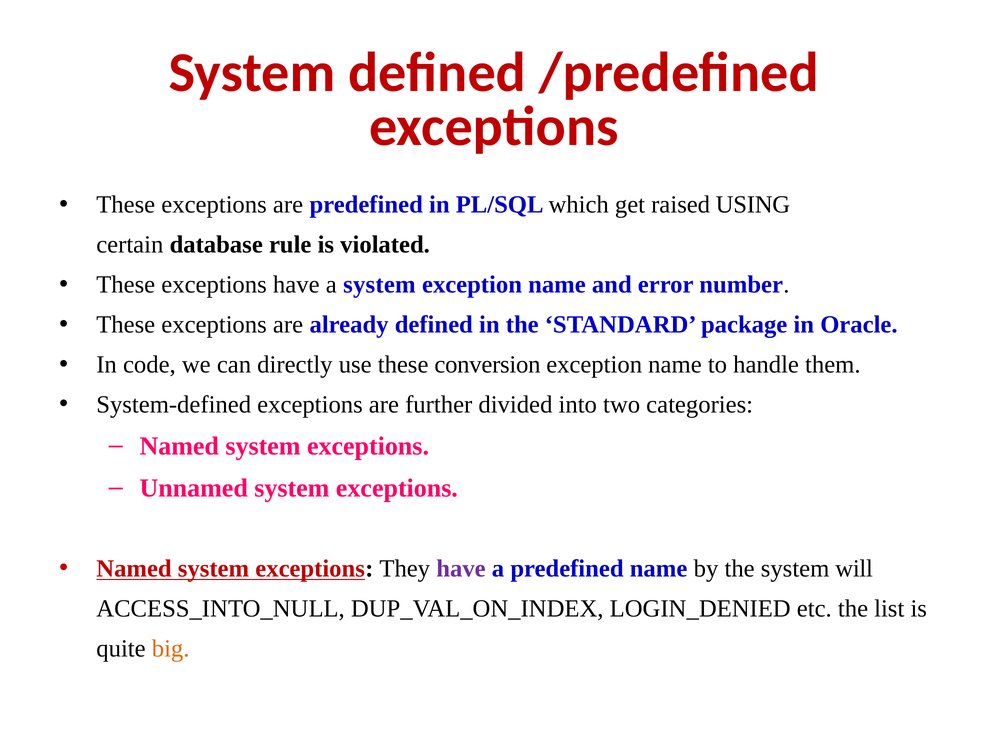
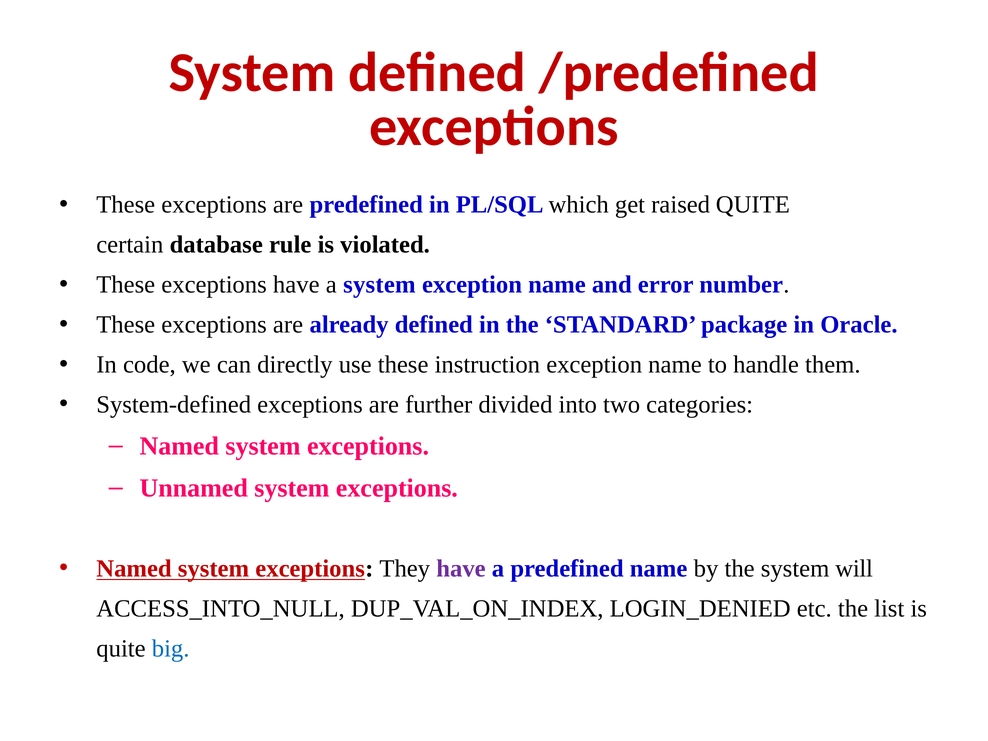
raised USING: USING -> QUITE (753, 205)
conversion: conversion -> instruction (487, 365)
big colour: orange -> blue (171, 649)
